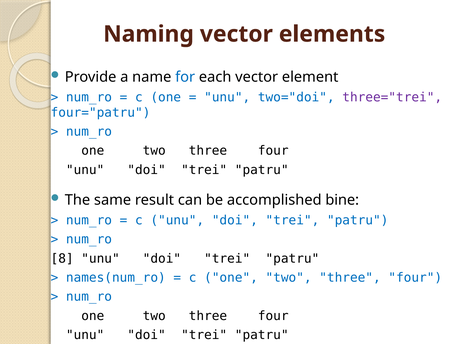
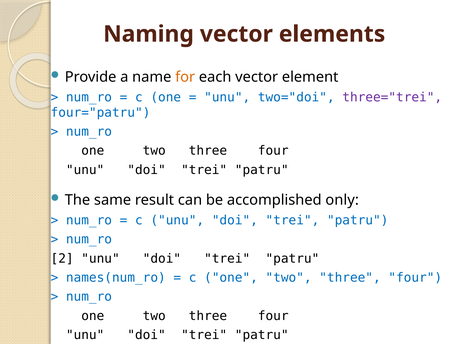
for colour: blue -> orange (185, 77)
bine: bine -> only (342, 200)
8: 8 -> 2 (62, 258)
